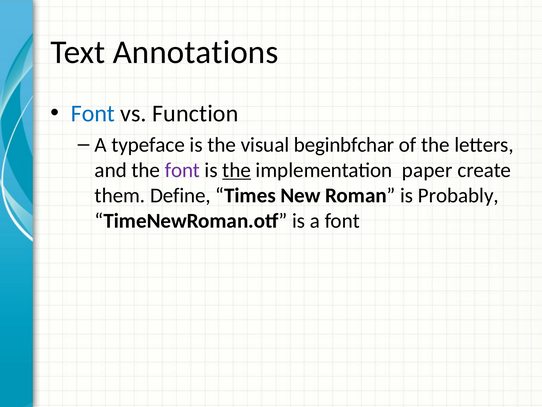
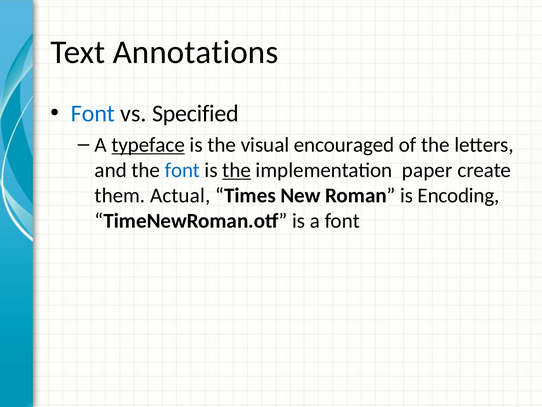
Function: Function -> Specified (195, 113)
typeface underline: none -> present (148, 145)
beginbfchar: beginbfchar -> encouraged (344, 145)
font colour: purple -> blue (182, 170)
Define: Define -> Actual (180, 195)
Probably: Probably -> Encoding (458, 195)
